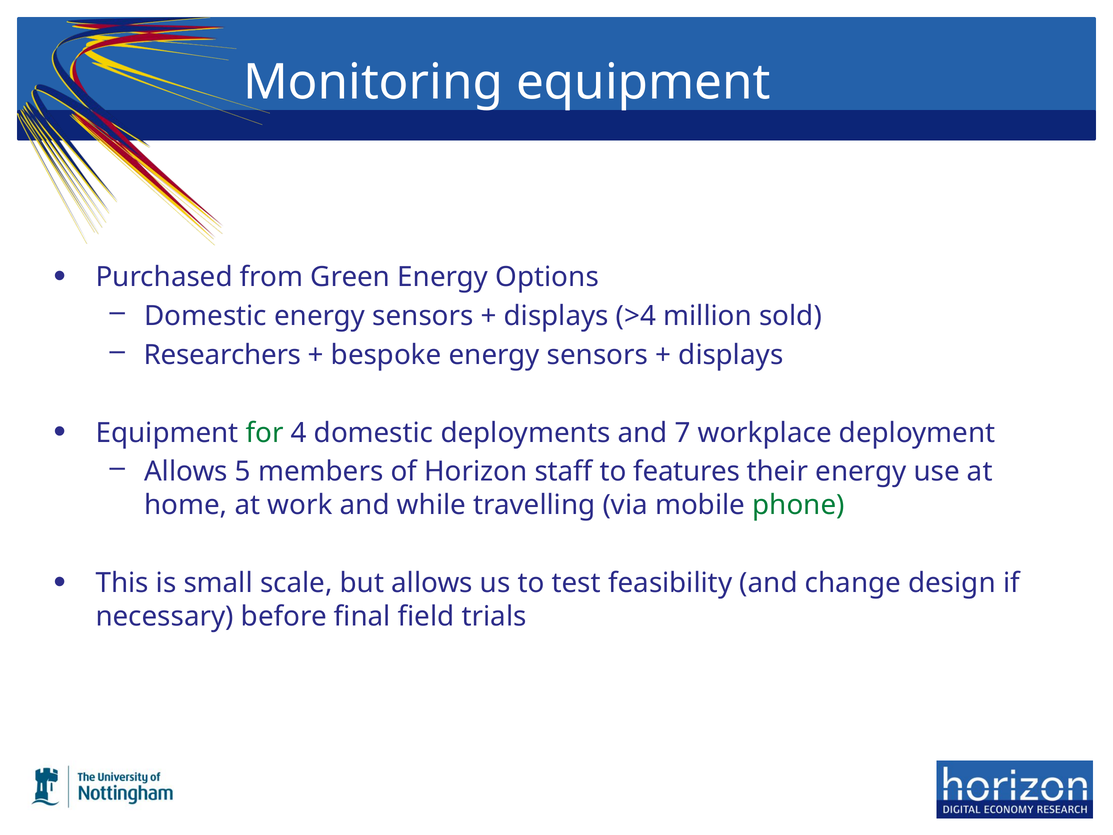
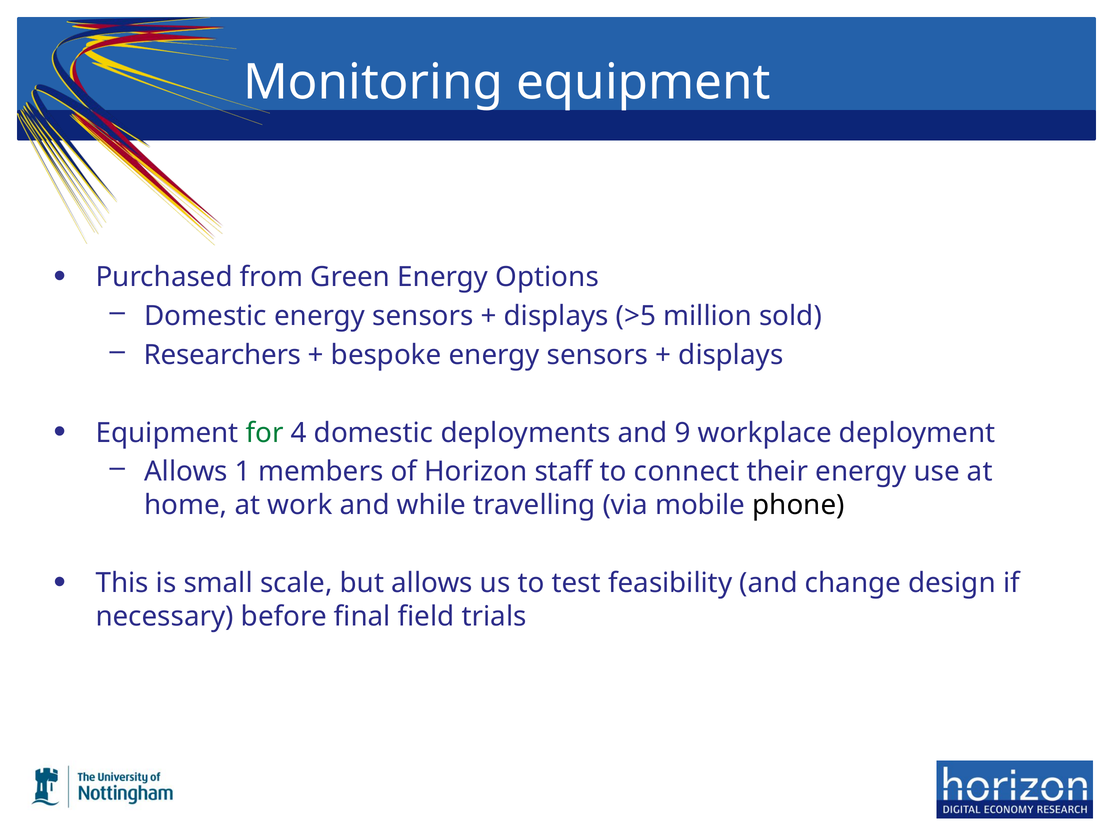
>4: >4 -> >5 (636, 316)
7: 7 -> 9 (683, 433)
5: 5 -> 1 (243, 472)
features: features -> connect (687, 472)
phone colour: green -> black (798, 505)
